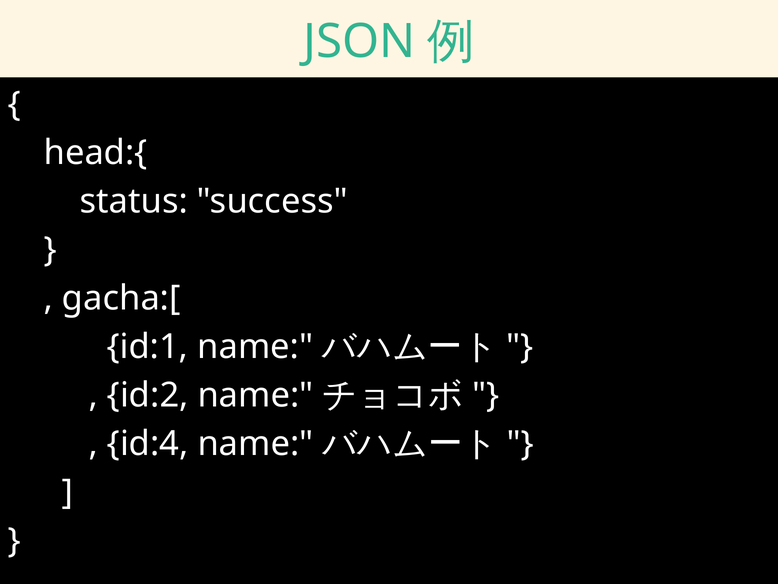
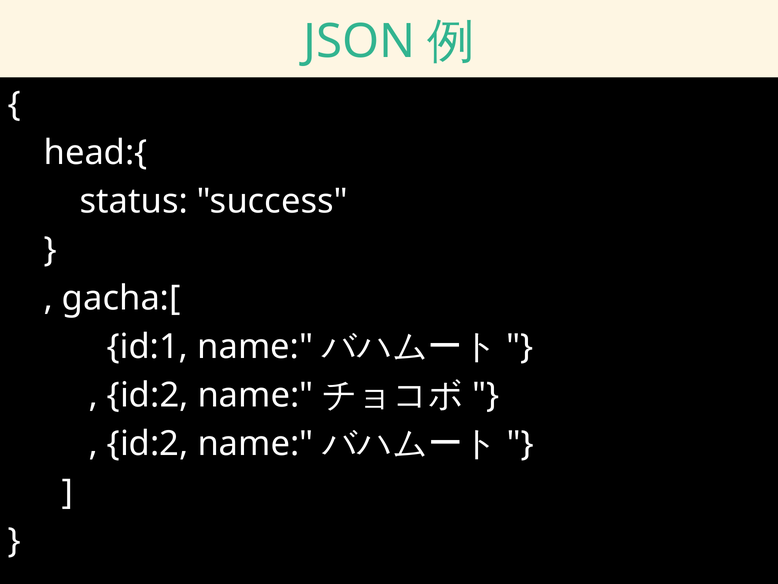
id:4: id:4 -> id:2 (148, 443)
